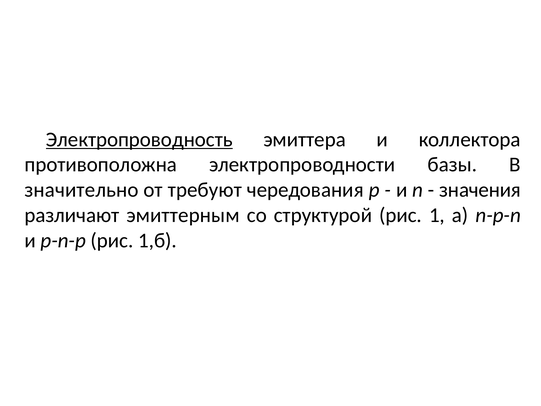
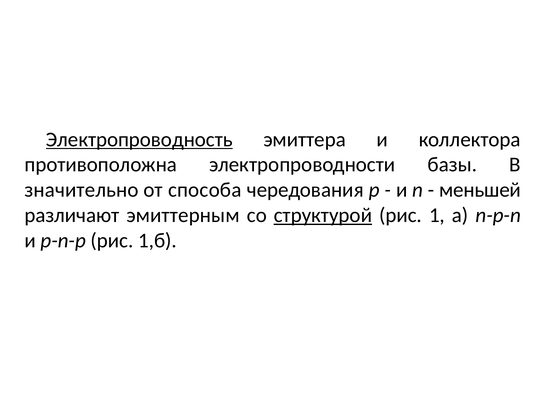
требуют: требуют -> способа (205, 190)
значения: значения -> меньшей (480, 190)
структурой underline: none -> present (323, 215)
